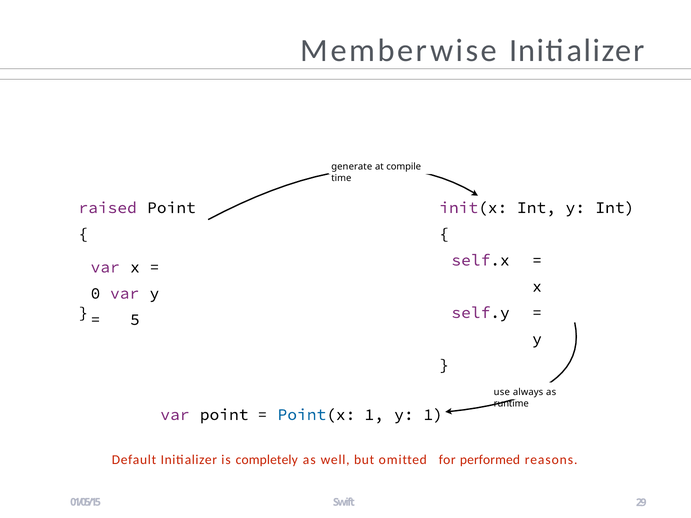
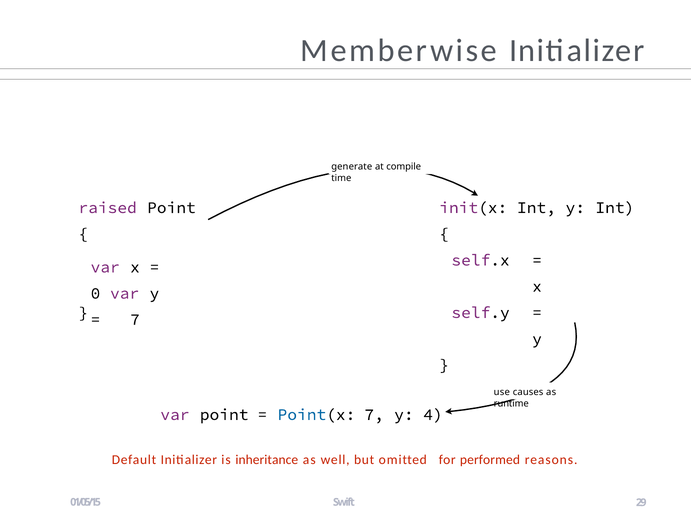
5: 5 -> 7 (135, 320)
always: always -> causes (528, 392)
Point(x 1: 1 -> 7 (374, 415)
y 1: 1 -> 4 (433, 415)
completely: completely -> inheritance (267, 460)
